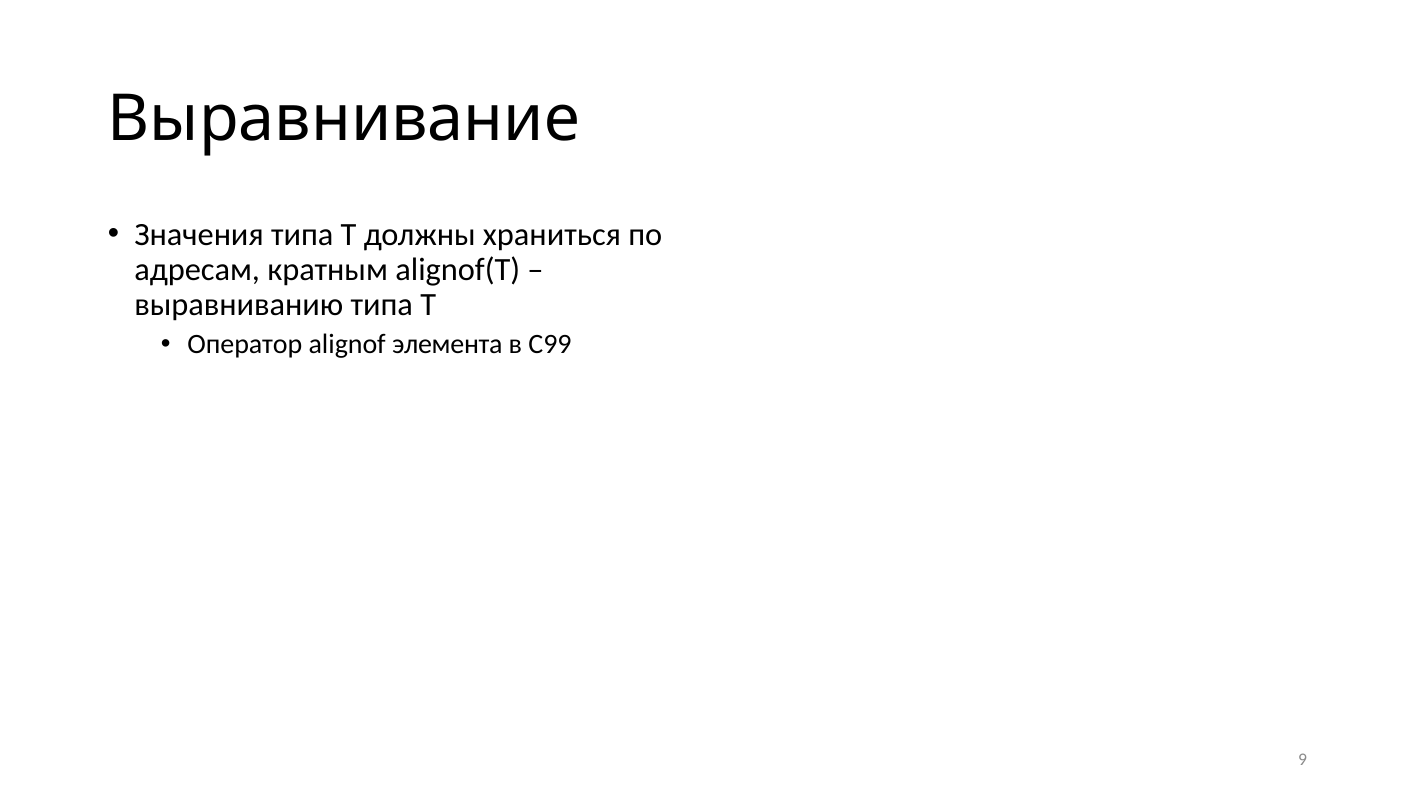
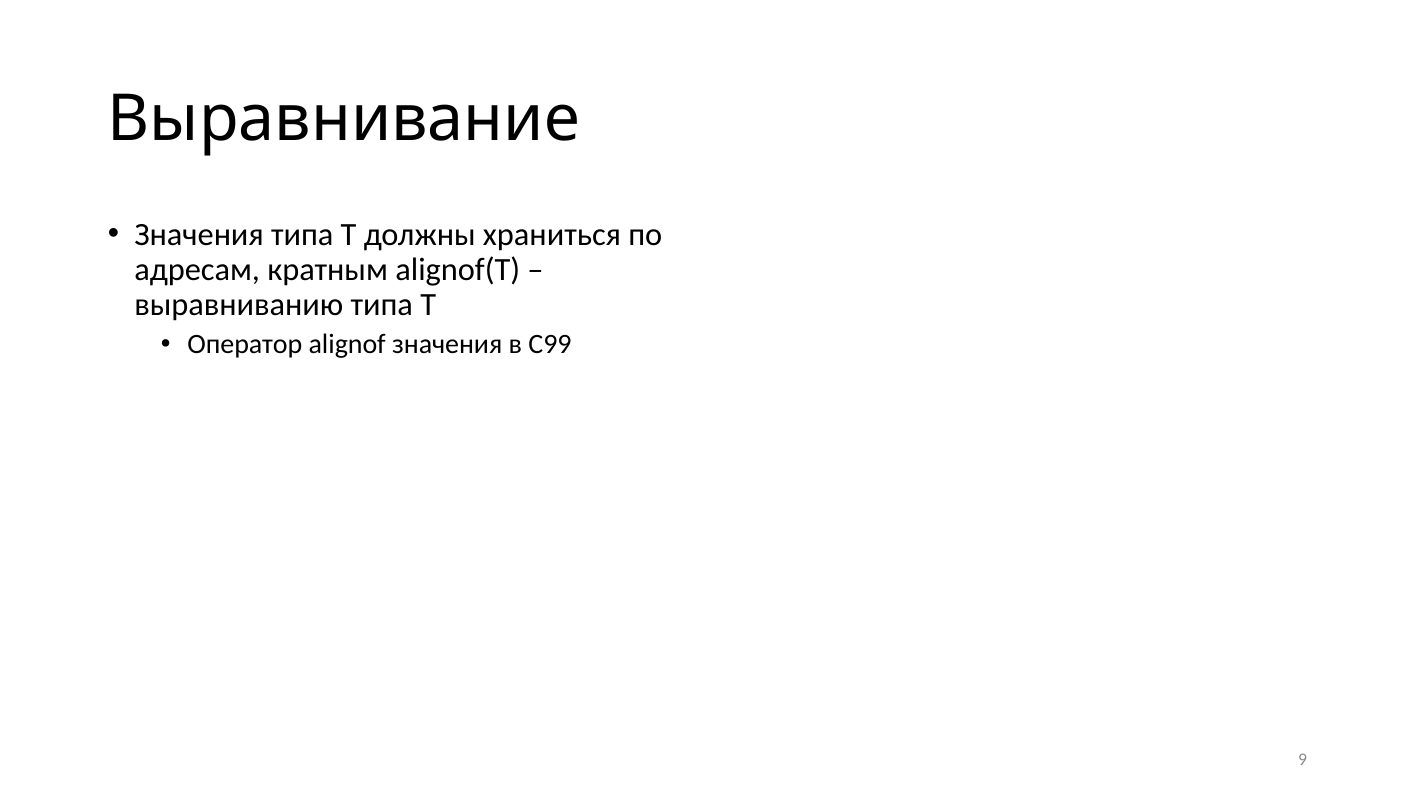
alignof элемента: элемента -> значения (447, 345)
